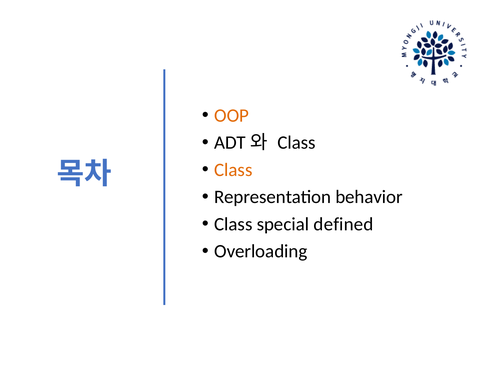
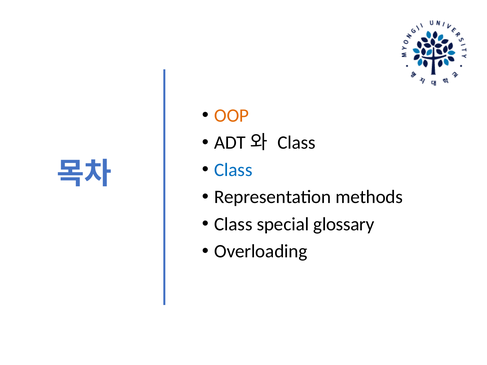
Class colour: orange -> blue (233, 170)
behavior: behavior -> methods (369, 197)
defined: defined -> glossary (344, 224)
